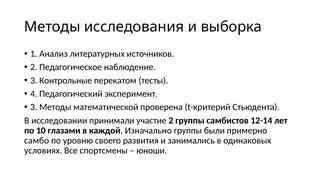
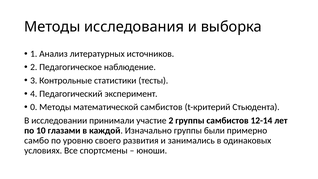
перекатом: перекатом -> статистики (115, 80)
3: 3 -> 0 (34, 107)
математической проверена: проверена -> самбистов (161, 107)
